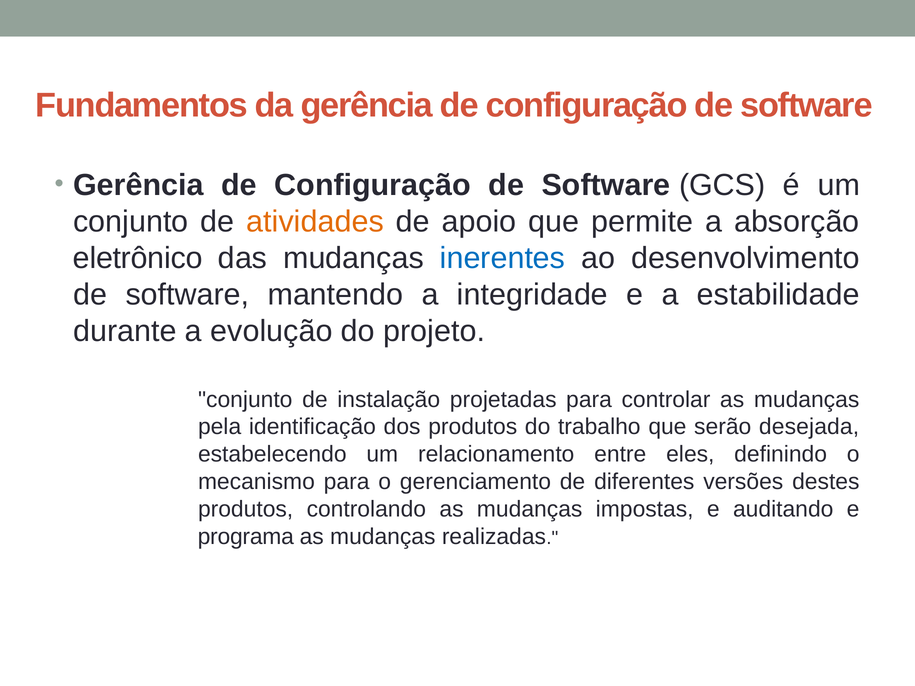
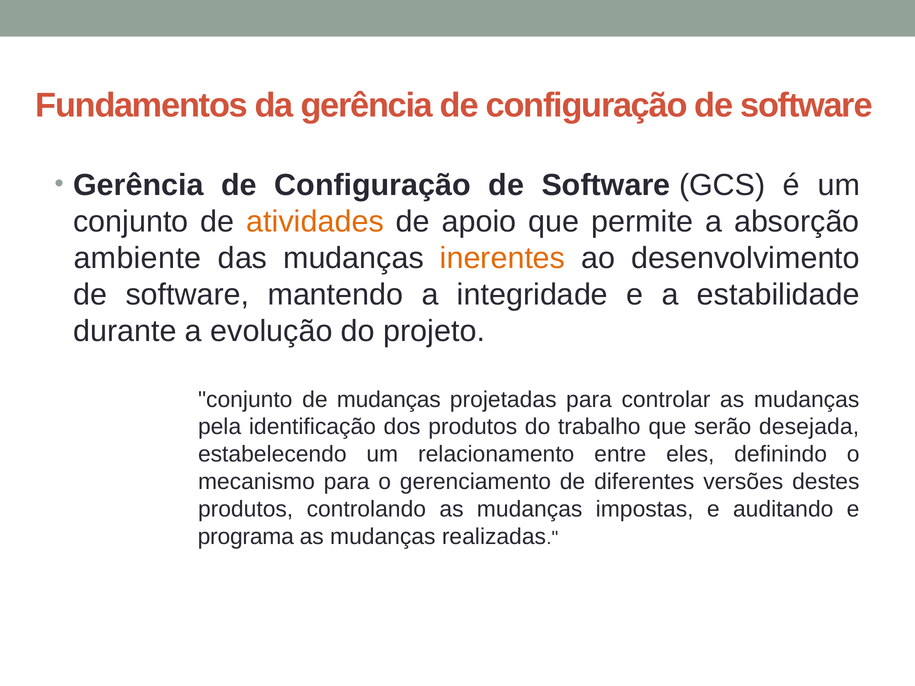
eletrônico: eletrônico -> ambiente (137, 258)
inerentes colour: blue -> orange (503, 258)
de instalação: instalação -> mudanças (389, 400)
